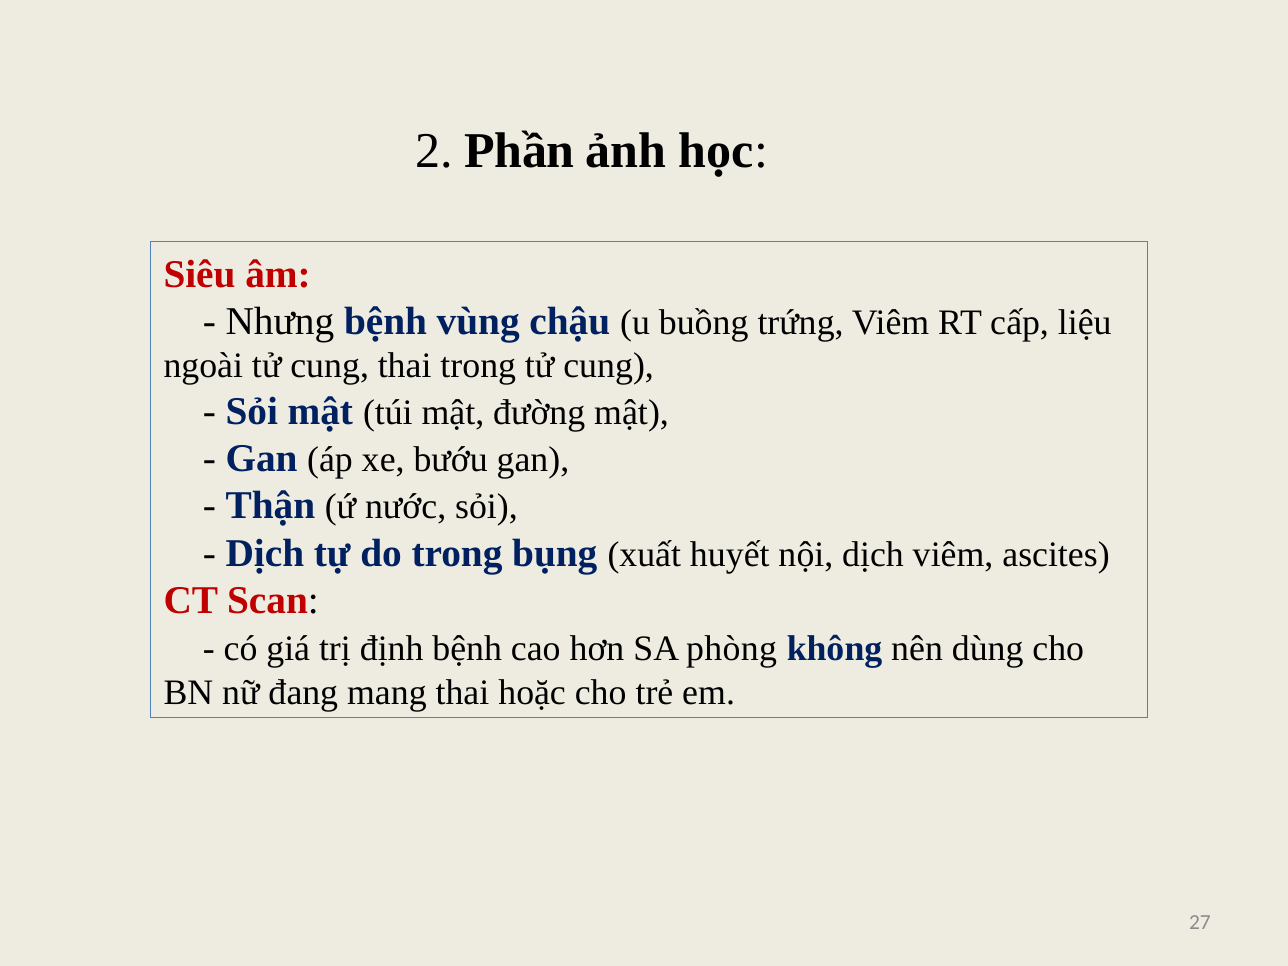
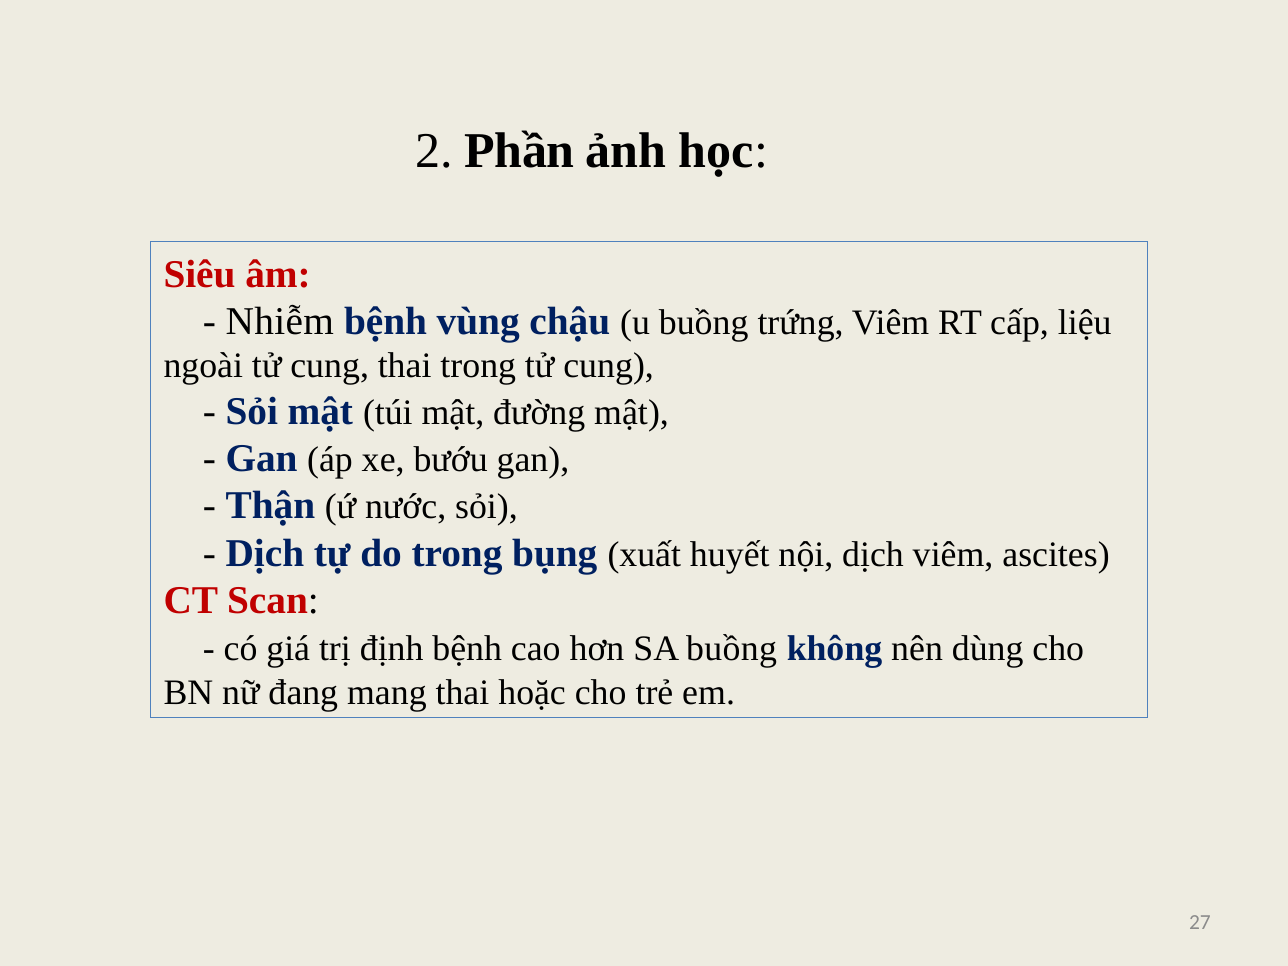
Nhưng: Nhưng -> Nhiễm (280, 321)
SA phòng: phòng -> buồng (732, 649)
